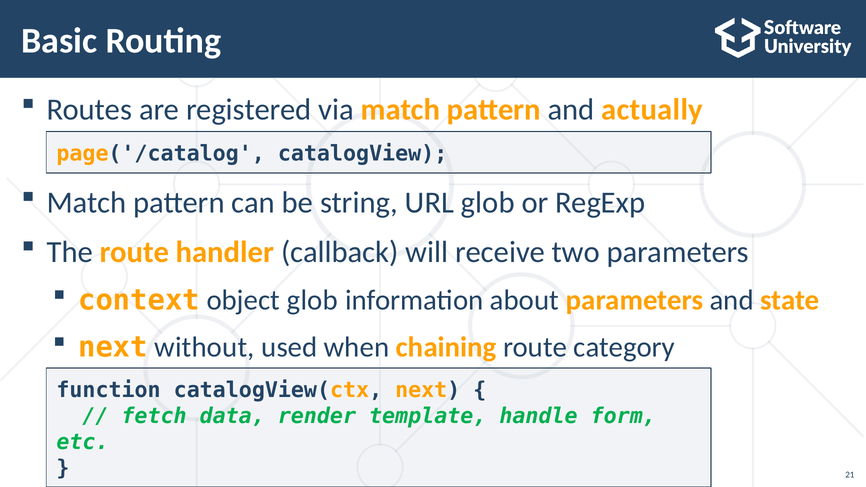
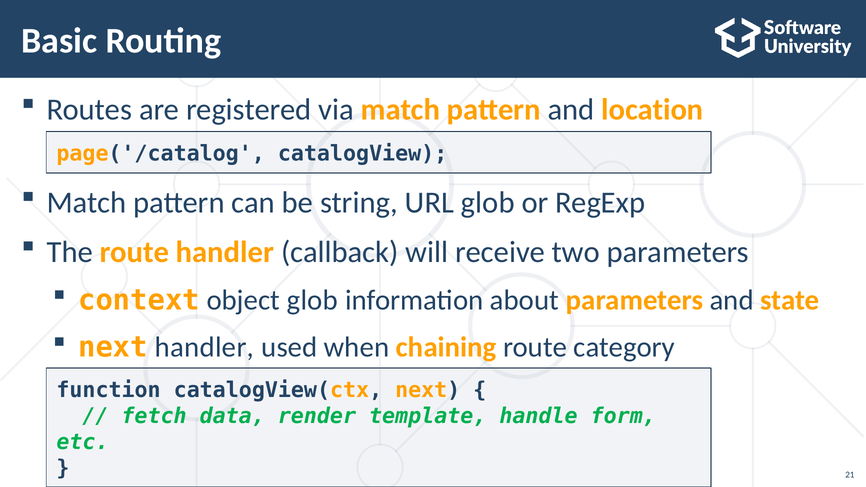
actually: actually -> location (652, 110)
next without: without -> handler (204, 347)
